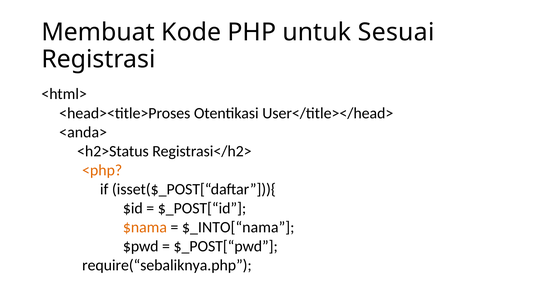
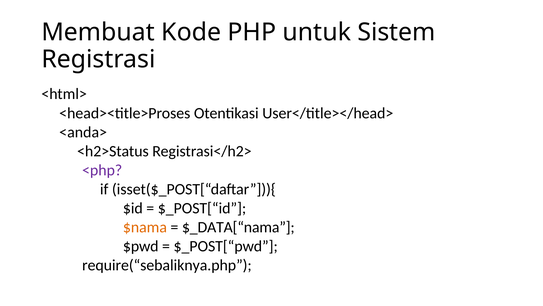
Sesuai: Sesuai -> Sistem (396, 32)
<php colour: orange -> purple (102, 170)
$_INTO[“nama: $_INTO[“nama -> $_DATA[“nama (238, 227)
